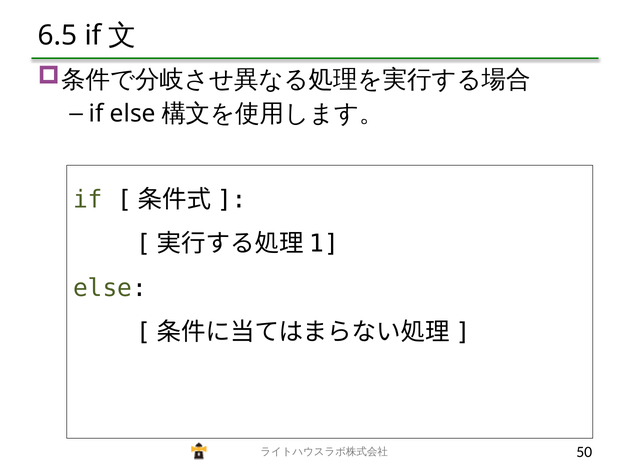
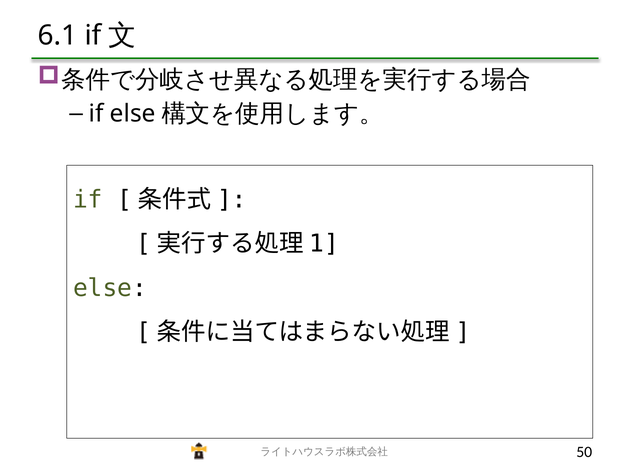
6.5: 6.5 -> 6.1 (58, 35)
